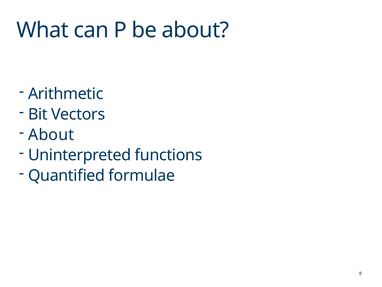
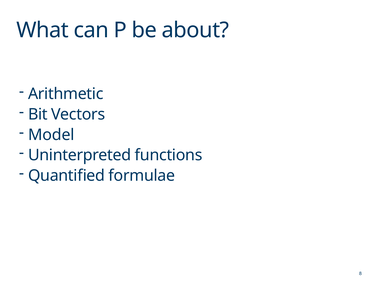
About: About -> Model (51, 135)
